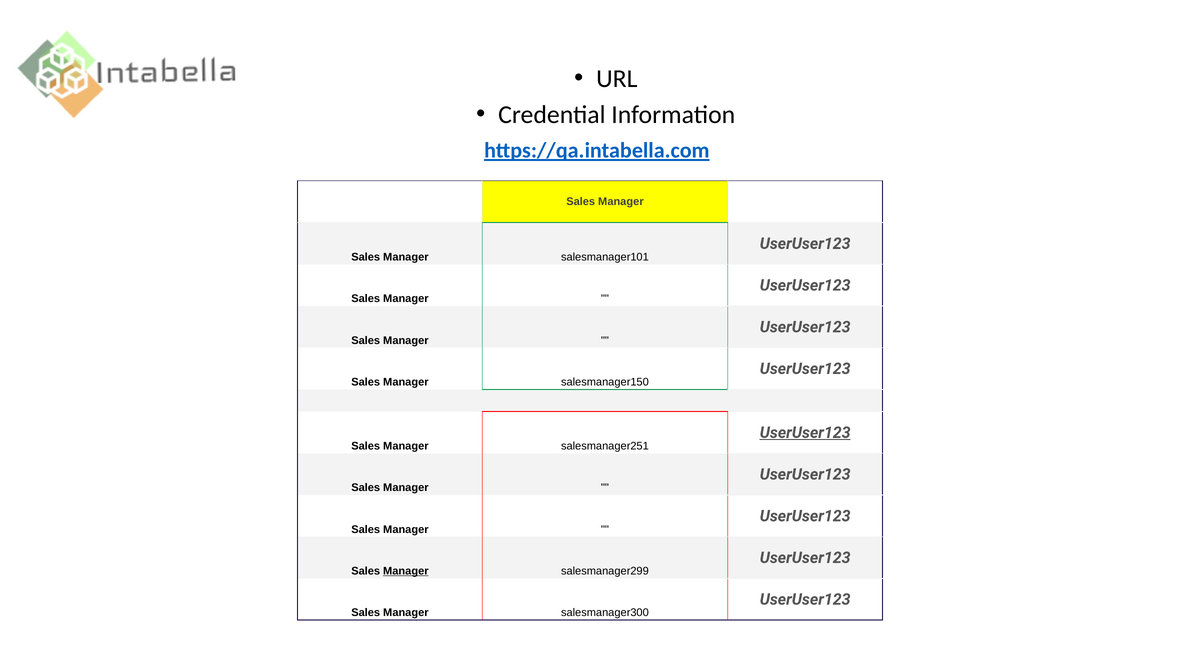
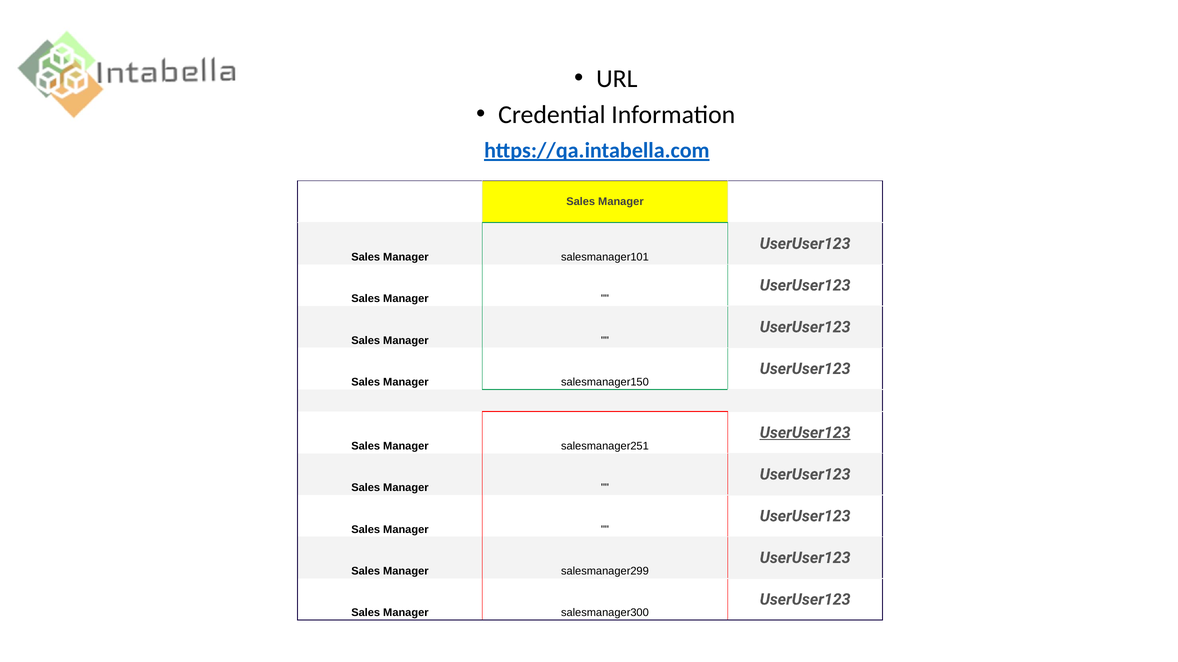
Manager underline: present -> none (406, 572)
